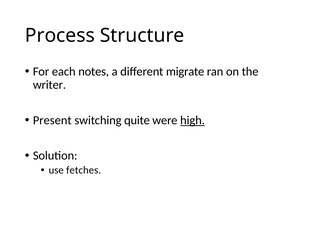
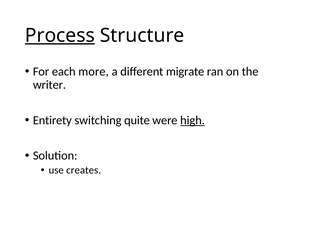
Process underline: none -> present (60, 36)
notes: notes -> more (94, 71)
Present: Present -> Entirety (52, 120)
fetches: fetches -> creates (84, 170)
